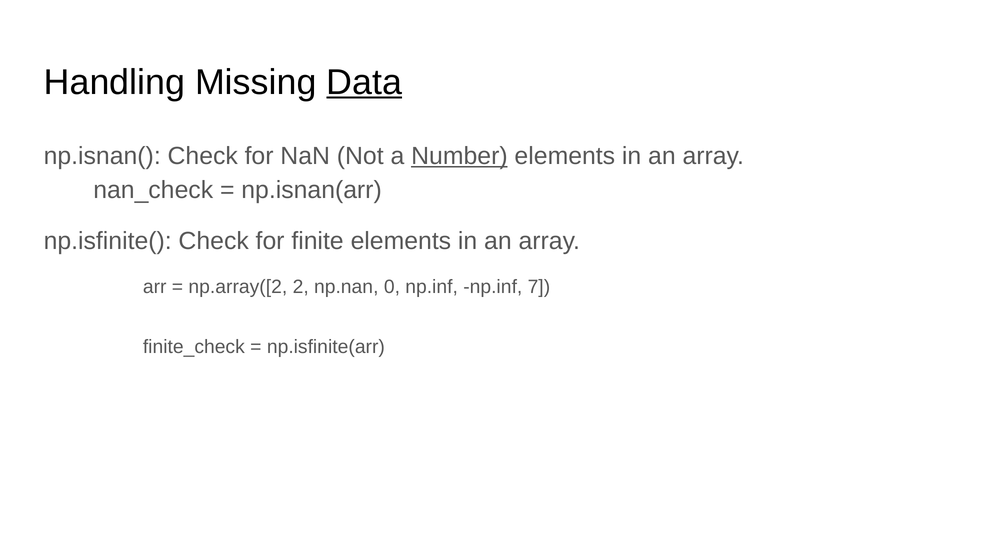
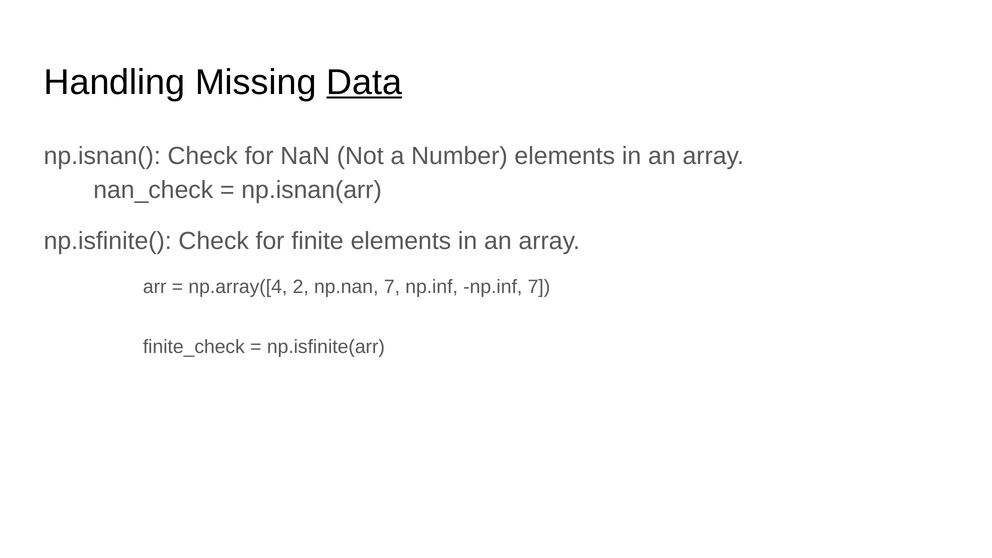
Number underline: present -> none (459, 156)
np.array([2: np.array([2 -> np.array([4 (238, 287)
np.nan 0: 0 -> 7 (392, 287)
